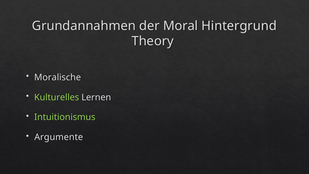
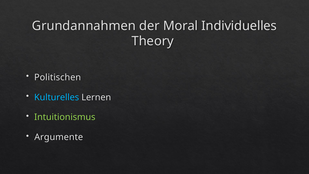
Hintergrund: Hintergrund -> Individuelles (239, 26)
Moralische: Moralische -> Politischen (58, 77)
Kulturelles colour: light green -> light blue (57, 97)
